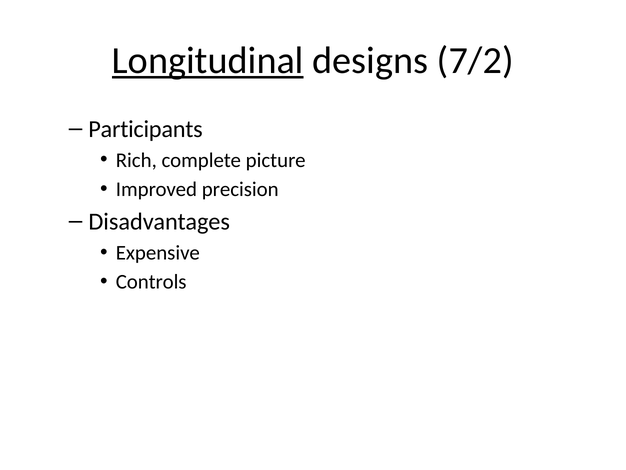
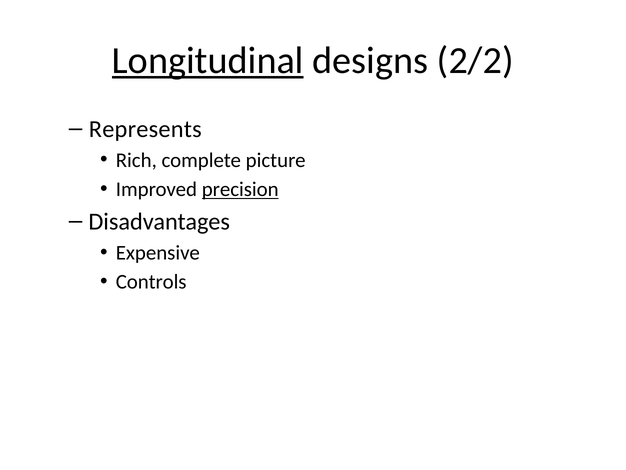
7/2: 7/2 -> 2/2 (475, 61)
Participants: Participants -> Represents (145, 129)
precision underline: none -> present (240, 189)
